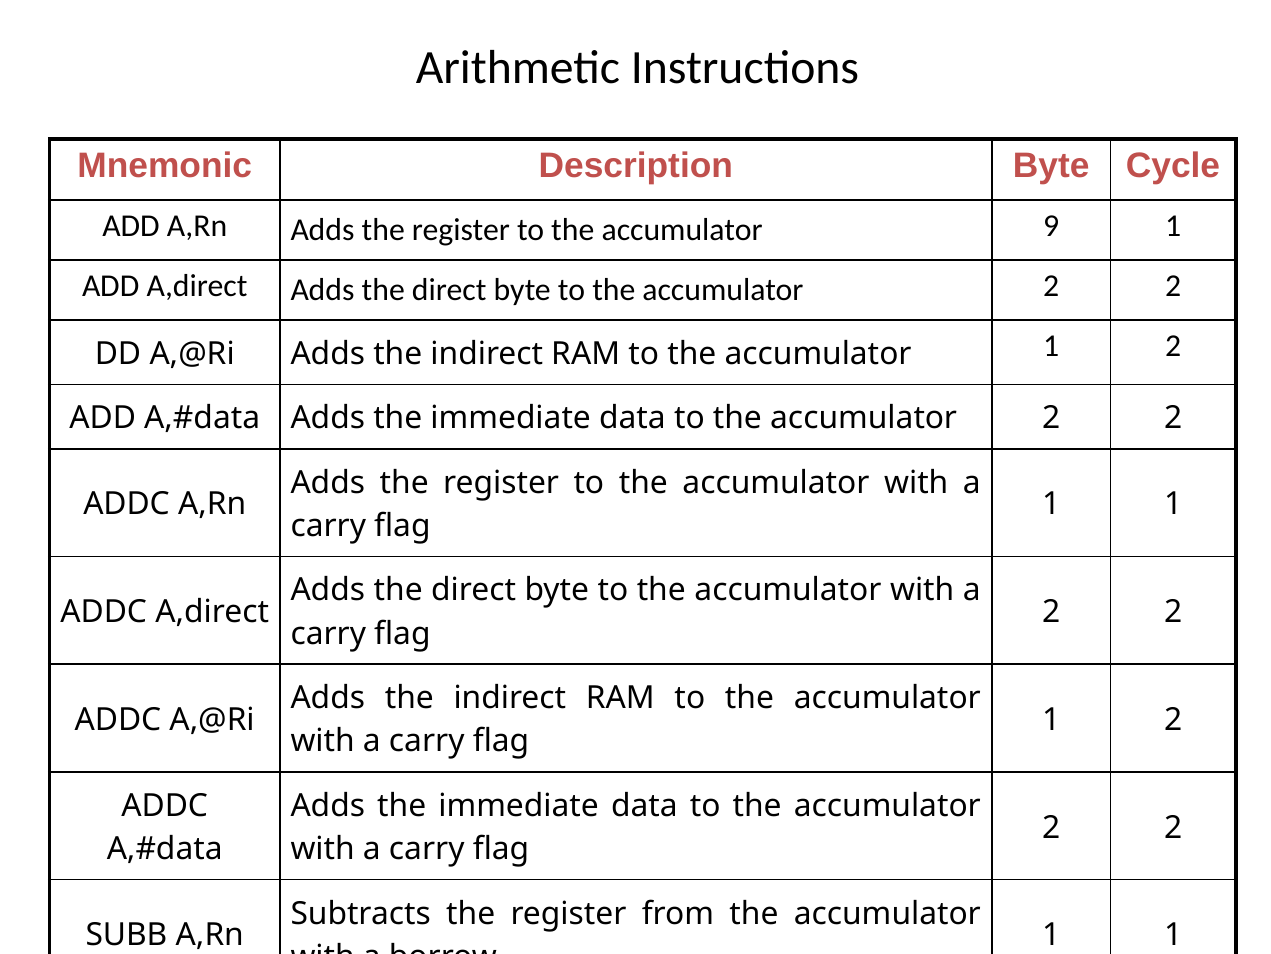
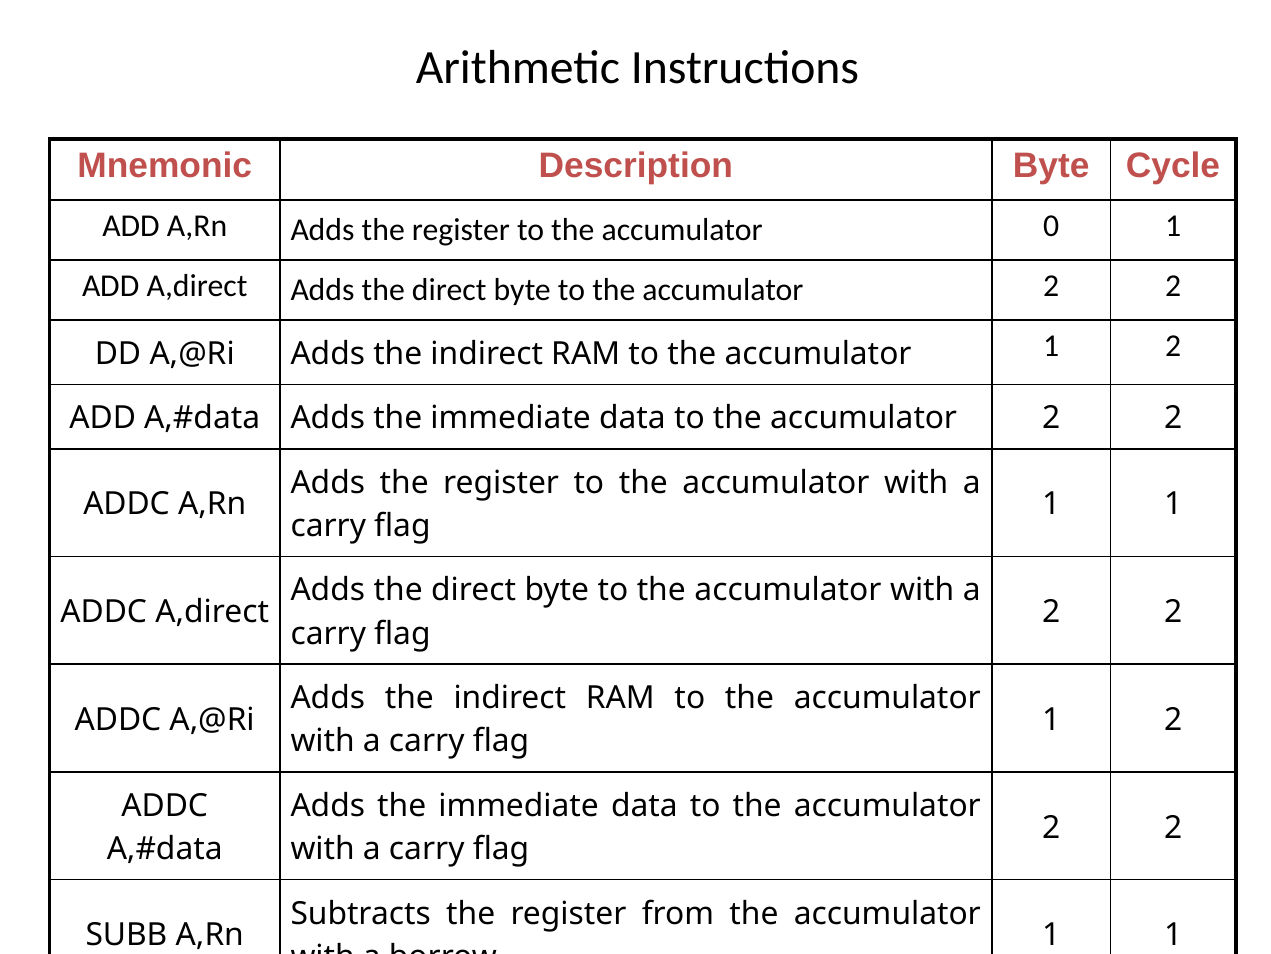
9: 9 -> 0 (1051, 226)
